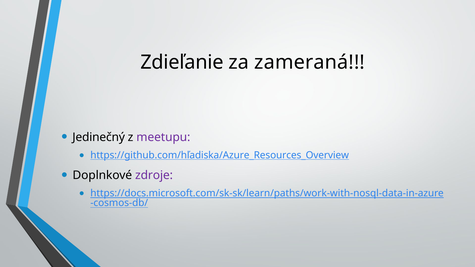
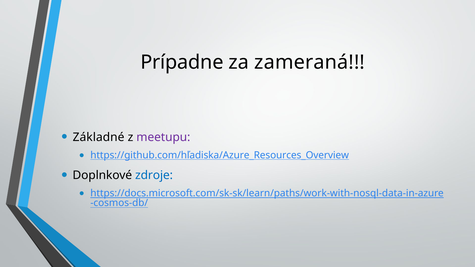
Zdieľanie: Zdieľanie -> Prípadne (182, 62)
Jedinečný: Jedinečný -> Základné (99, 137)
zdroje colour: purple -> blue (154, 175)
